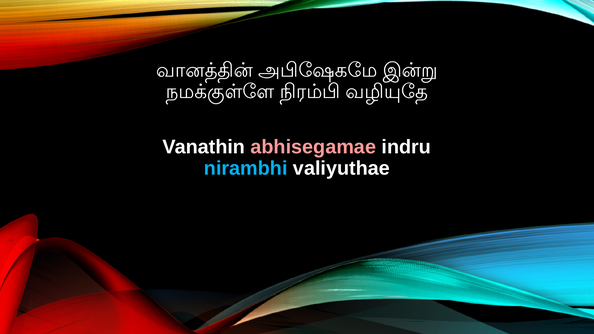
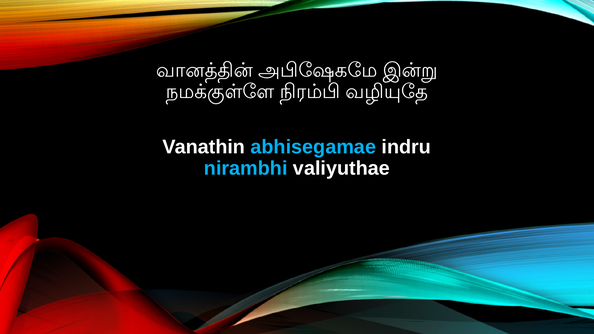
abhisegamae colour: pink -> light blue (313, 147)
